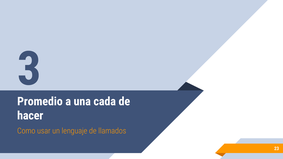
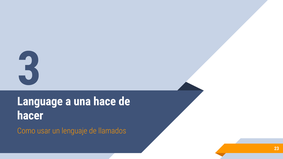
Promedio: Promedio -> Language (40, 102)
cada: cada -> hace (105, 102)
